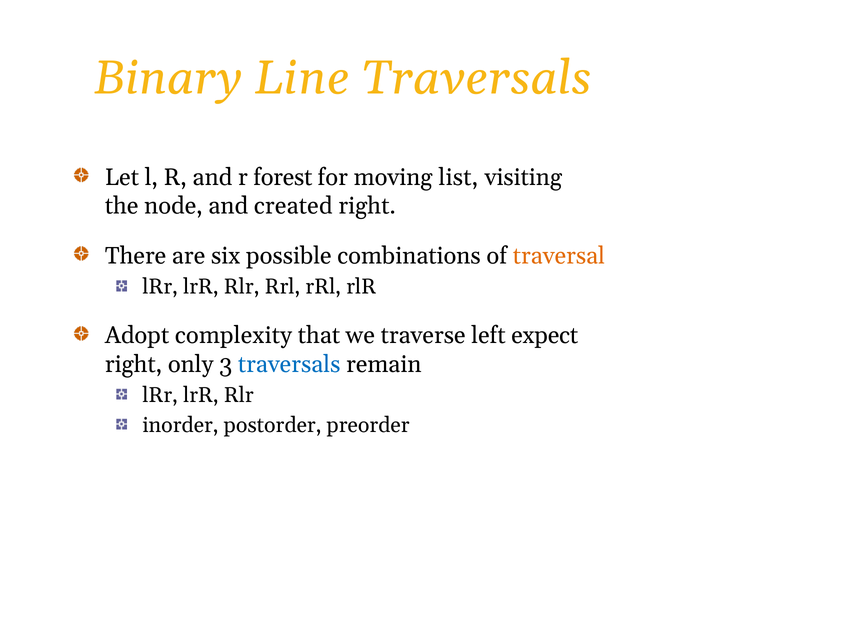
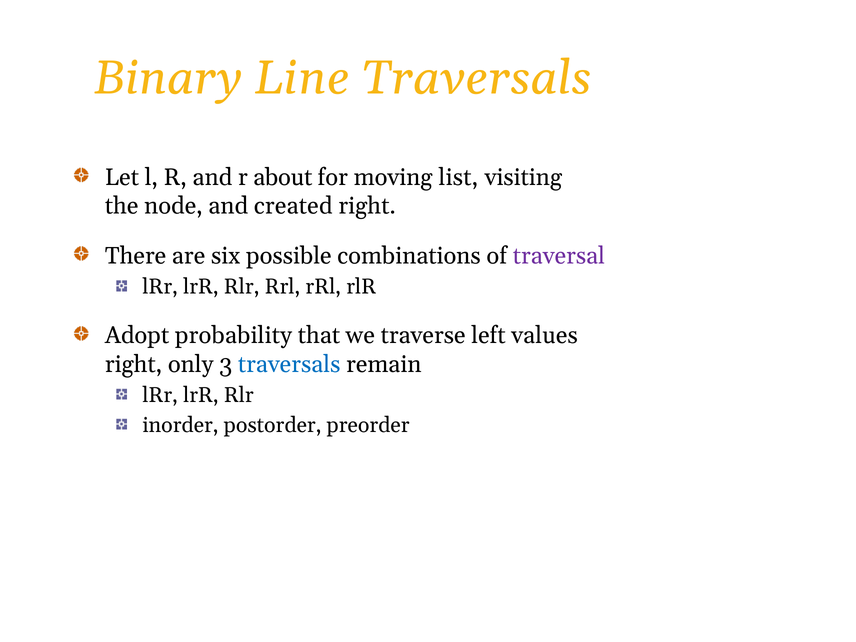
forest: forest -> about (283, 177)
traversal colour: orange -> purple (559, 256)
complexity: complexity -> probability (233, 336)
expect: expect -> values (545, 336)
